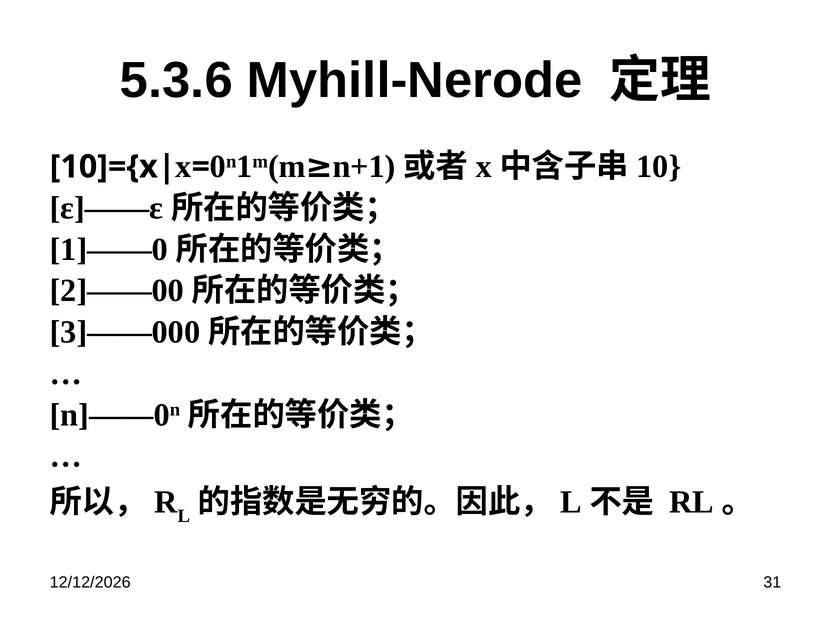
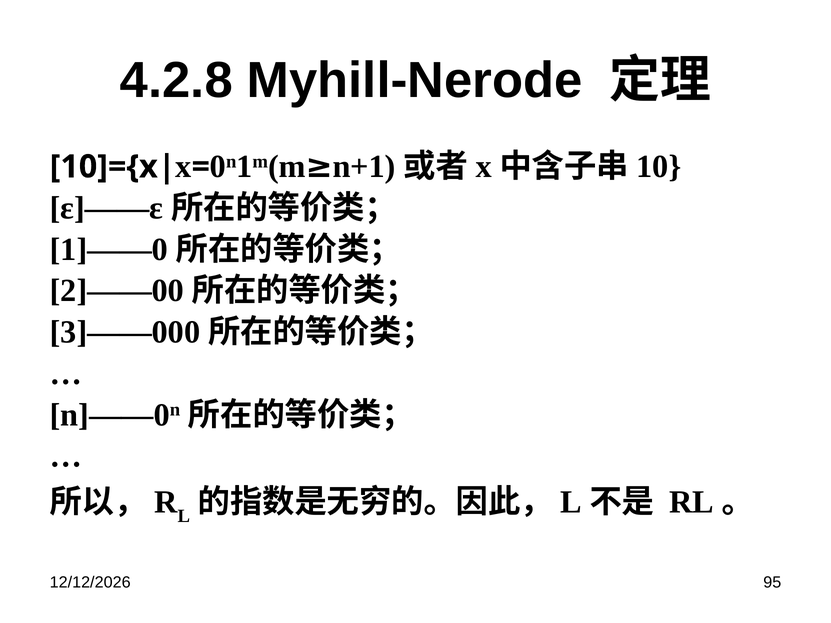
5.3.6: 5.3.6 -> 4.2.8 (176, 80)
31: 31 -> 95 (772, 582)
